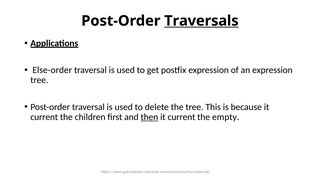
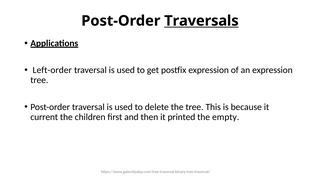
Else-order: Else-order -> Left-order (52, 70)
then underline: present -> none (149, 117)
current: current -> printed (181, 117)
